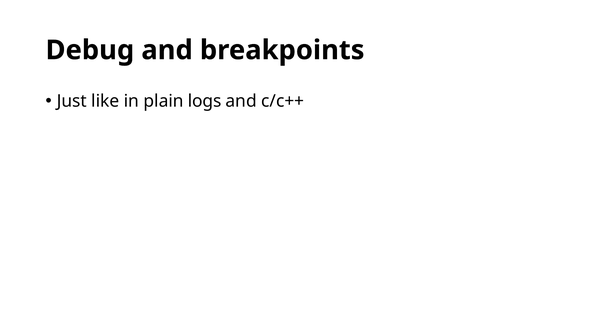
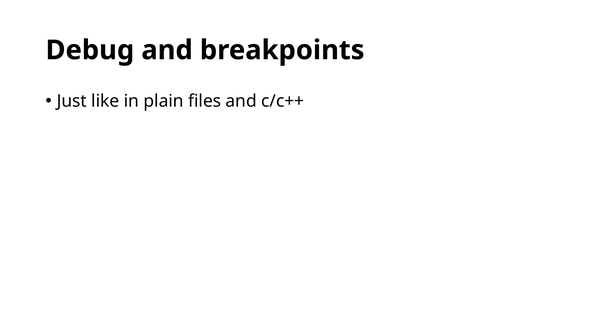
logs: logs -> files (205, 101)
